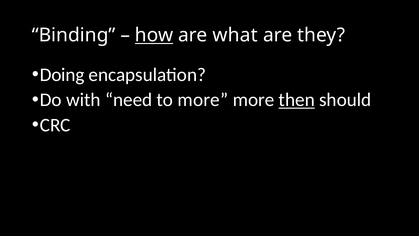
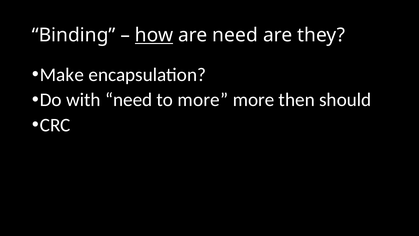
are what: what -> need (235, 35)
Doing: Doing -> Make (62, 75)
then underline: present -> none (297, 100)
